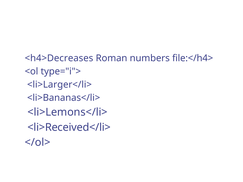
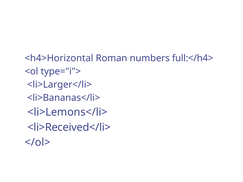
<h4>Decreases: <h4>Decreases -> <h4>Horizontal (59, 58)
file:</h4>: file:</h4> -> full:</h4> (193, 58)
